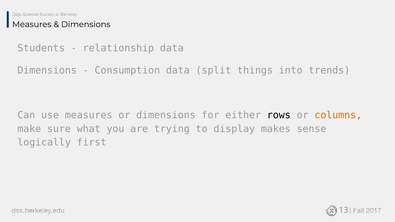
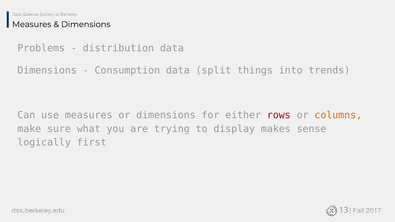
Students: Students -> Problems (41, 48)
relationship: relationship -> distribution (118, 48)
rows colour: black -> red (279, 115)
